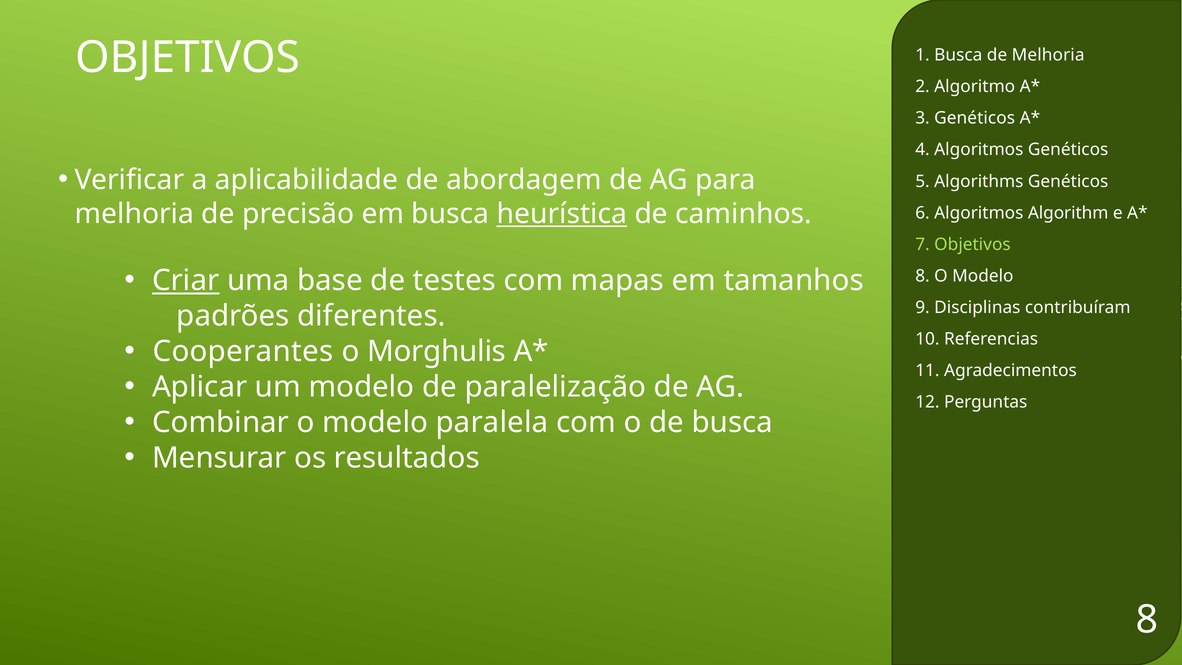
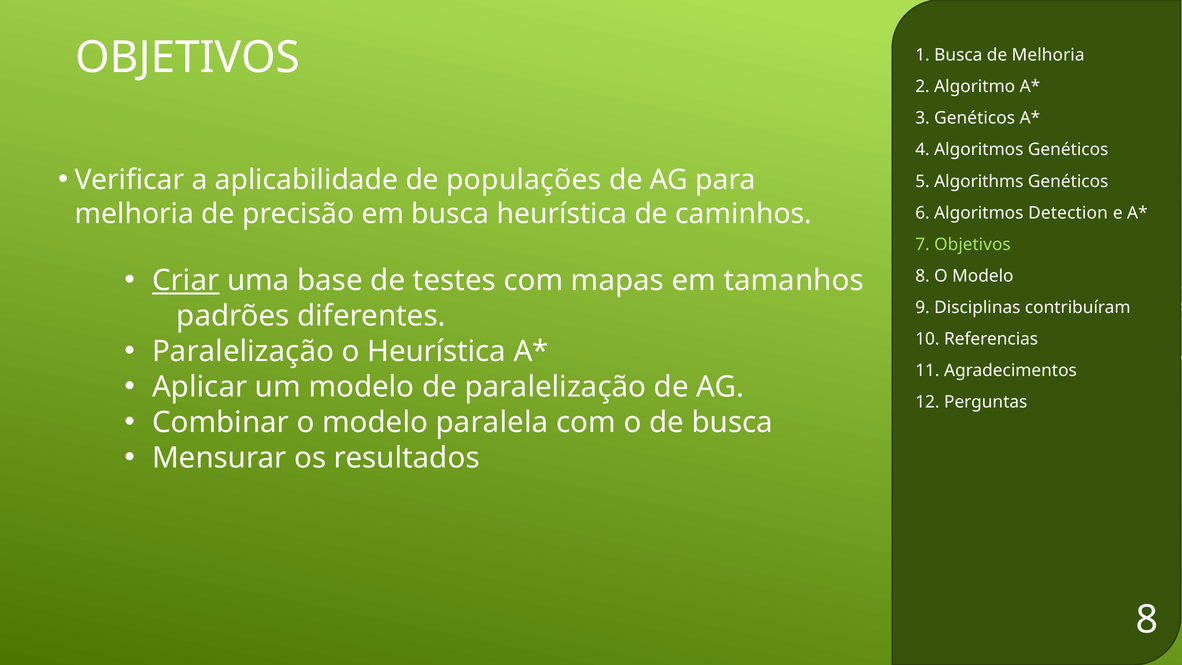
abordagem: abordagem -> populações (524, 180)
heurística underline: present -> none (562, 214)
Algorithm: Algorithm -> Detection (1068, 213)
Cooperantes: Cooperantes -> Paralelização (243, 352)
o Morghulis: Morghulis -> Heurística (437, 352)
